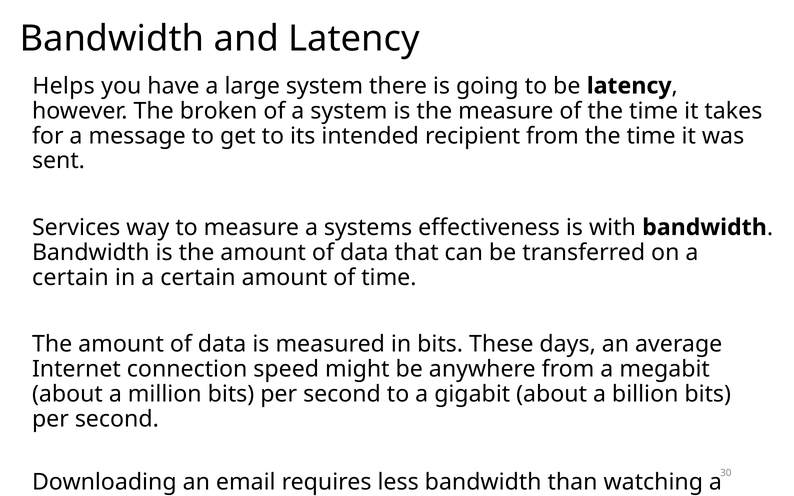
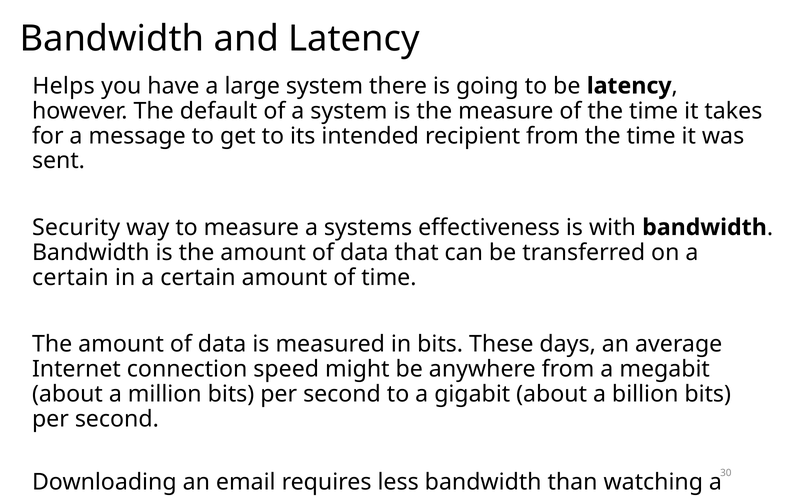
broken: broken -> default (219, 111)
Services: Services -> Security (76, 228)
